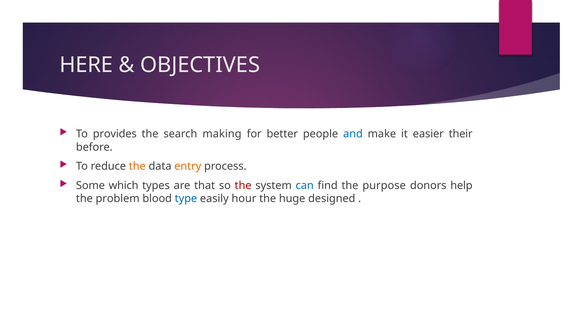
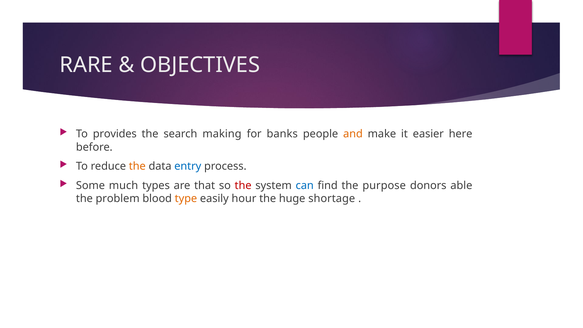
HERE: HERE -> RARE (86, 65)
better: better -> banks (282, 134)
and colour: blue -> orange (353, 134)
their: their -> here (461, 134)
entry colour: orange -> blue (188, 166)
which: which -> much (123, 186)
help: help -> able (461, 186)
type colour: blue -> orange (186, 199)
designed: designed -> shortage (332, 199)
